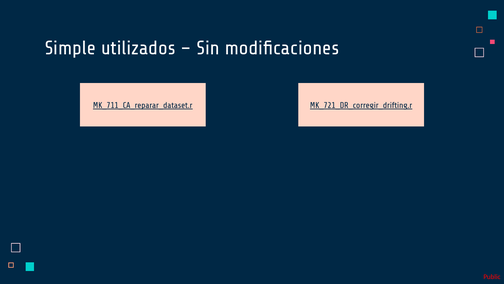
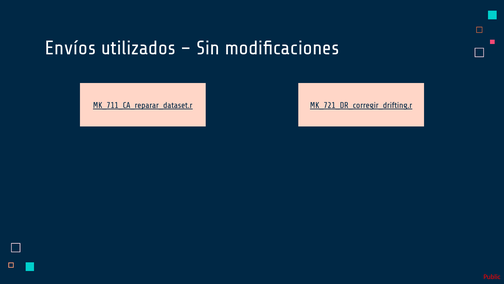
Simple: Simple -> Envíos (70, 48)
